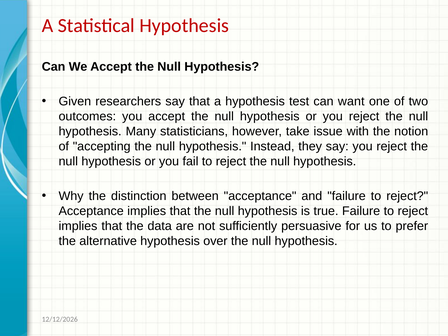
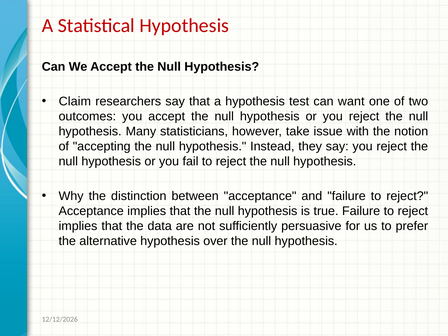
Given: Given -> Claim (75, 101)
